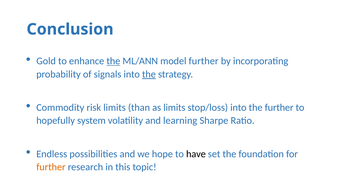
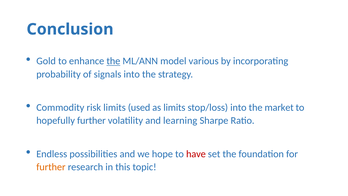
model further: further -> various (204, 61)
the underline: present -> none (149, 74)
than: than -> used (139, 107)
the further: further -> market (279, 107)
hopefully system: system -> further (91, 120)
have colour: black -> red (196, 154)
